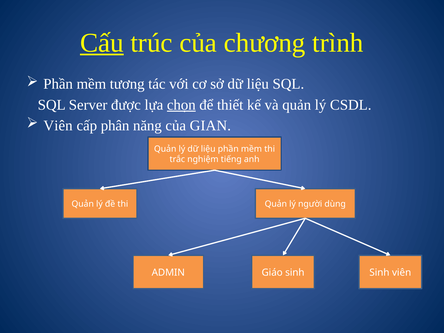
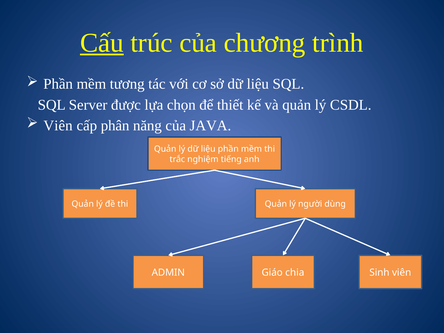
chọn underline: present -> none (181, 105)
GIAN: GIAN -> JAVA (210, 125)
Giáo sinh: sinh -> chia (295, 273)
